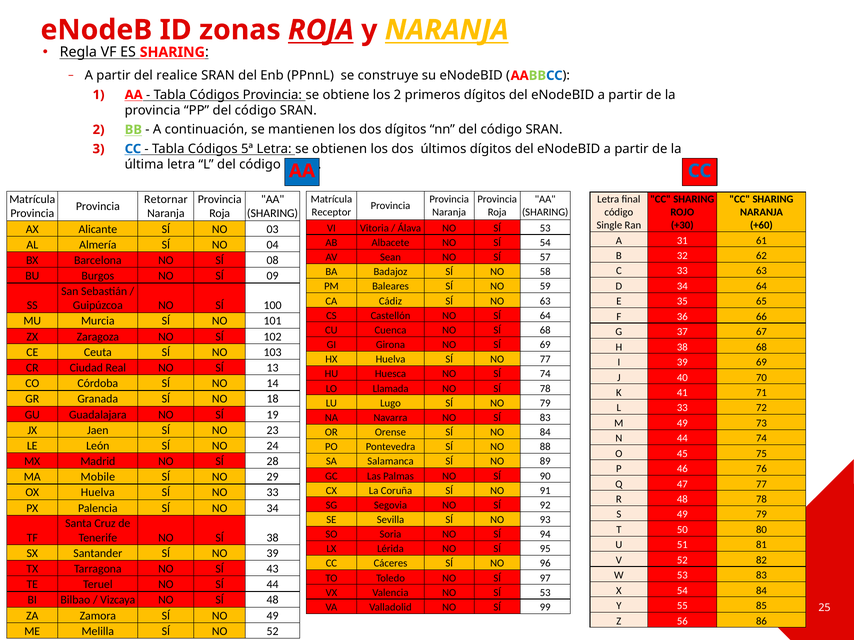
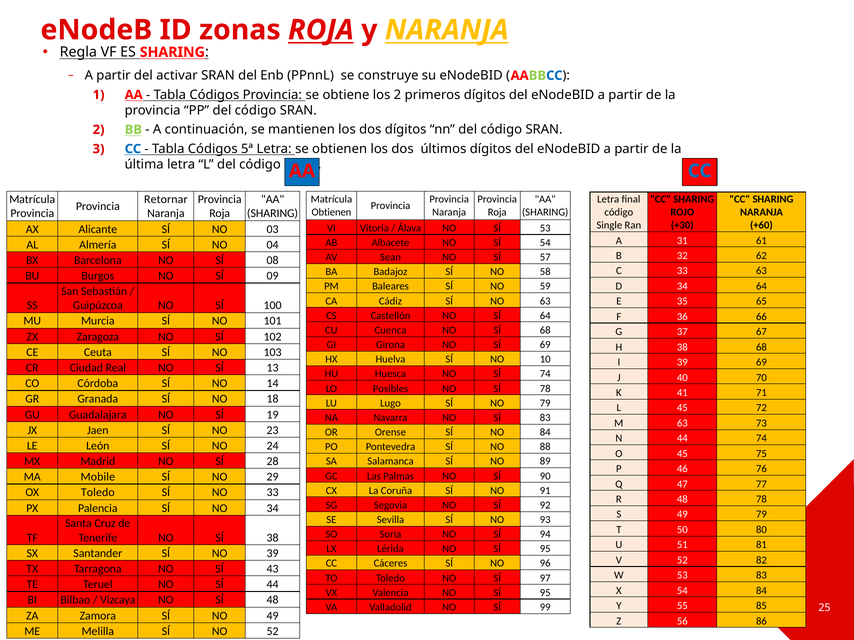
realice: realice -> activar (177, 76)
Receptor: Receptor -> Obtienen (331, 213)
NO 77: 77 -> 10 (545, 360)
Llamada: Llamada -> Posibles (391, 389)
L 33: 33 -> 45 (682, 408)
M 49: 49 -> 63 (682, 423)
OX Huelva: Huelva -> Toledo (98, 493)
Valencia NO SÍ 53: 53 -> 95 (545, 593)
